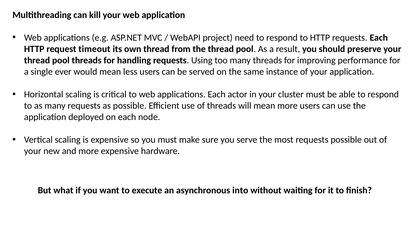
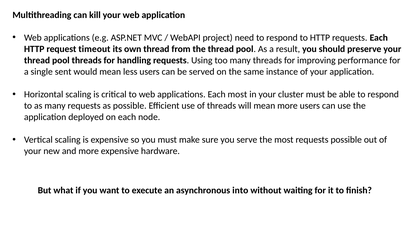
ever: ever -> sent (63, 72)
Each actor: actor -> most (237, 94)
